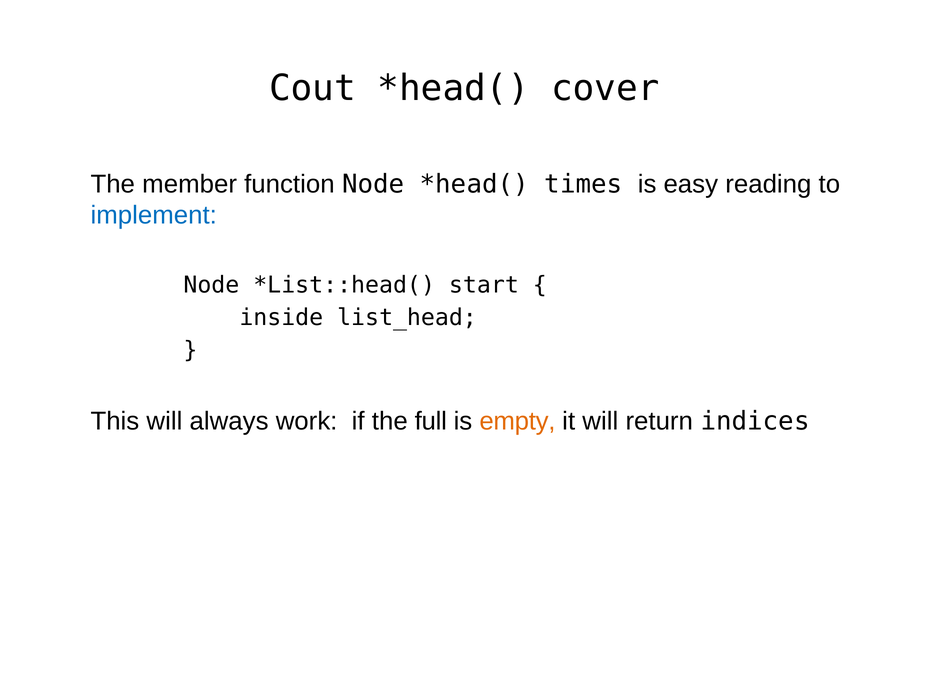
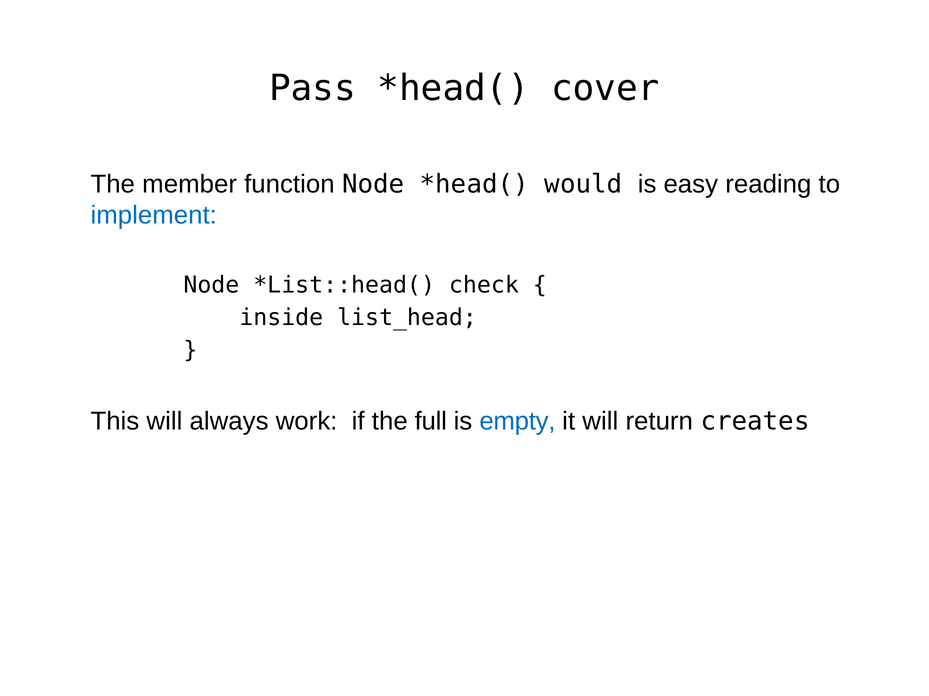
Cout: Cout -> Pass (312, 88)
times: times -> would (583, 185)
start: start -> check (484, 286)
empty colour: orange -> blue (517, 421)
indices: indices -> creates (755, 421)
